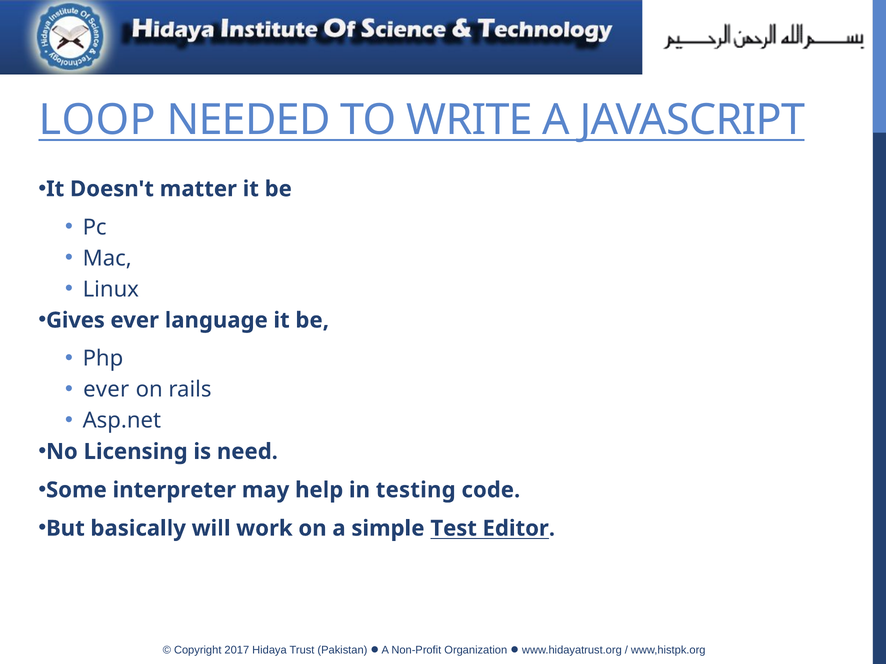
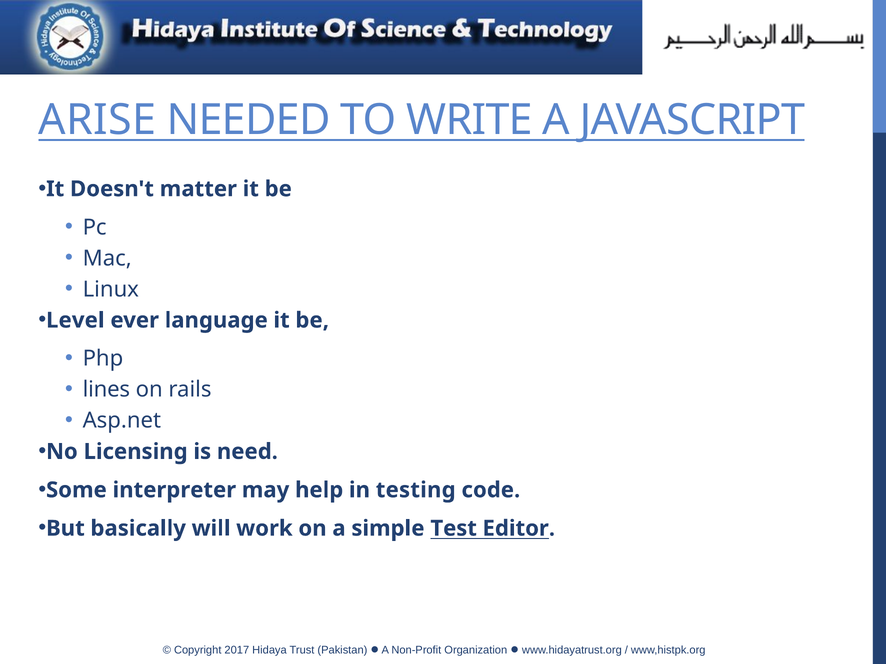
LOOP: LOOP -> ARISE (97, 120)
Gives: Gives -> Level (75, 321)
ever: ever -> lines (106, 390)
